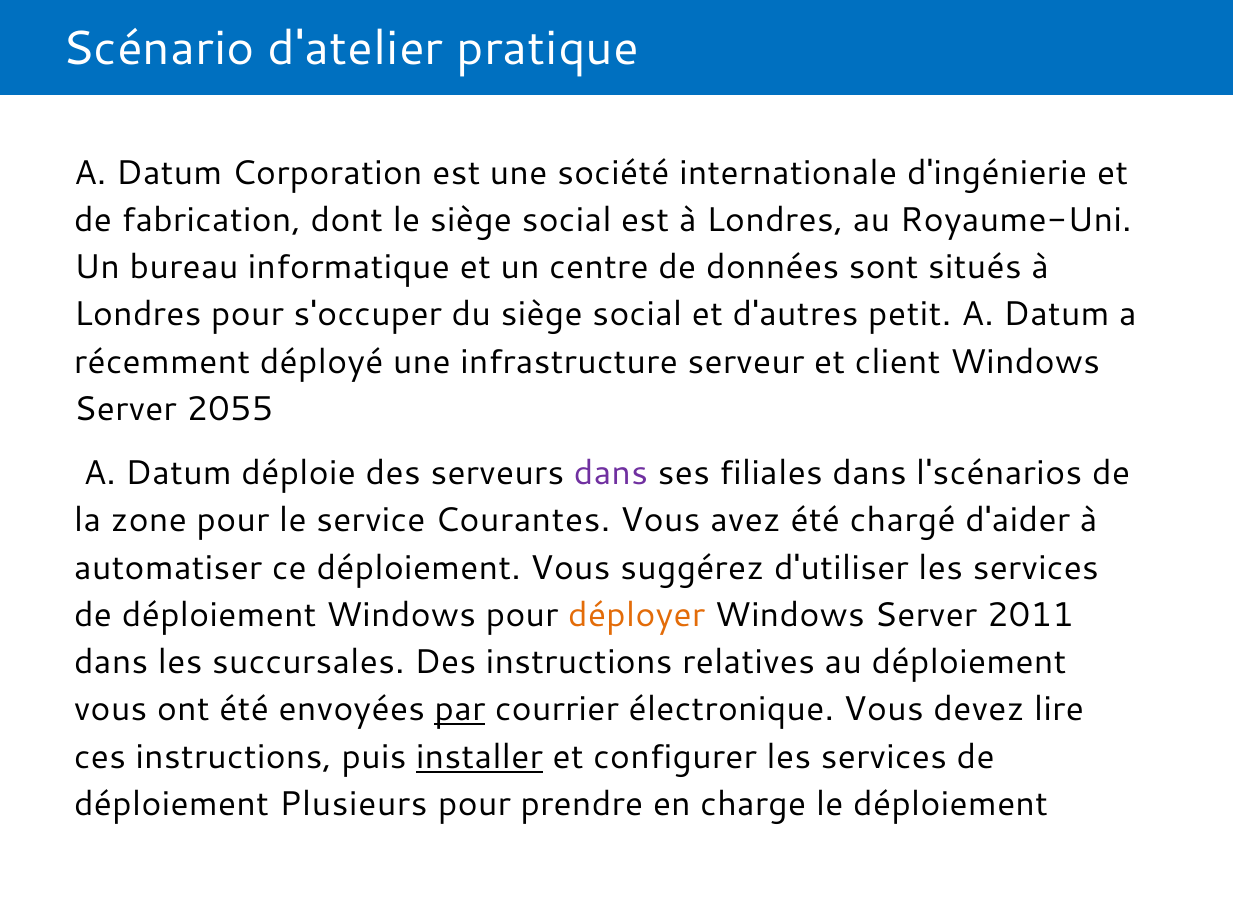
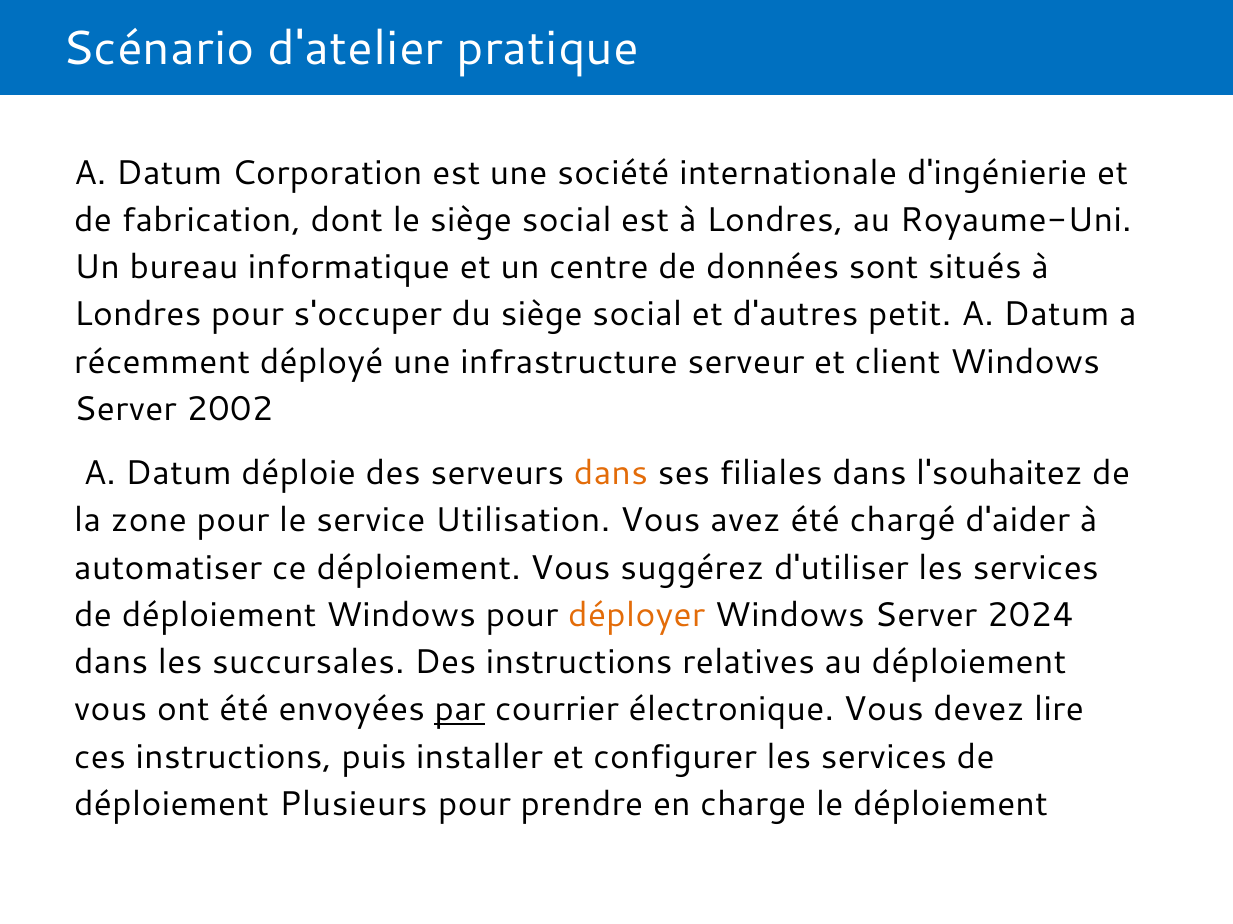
2055: 2055 -> 2002 (230, 409)
dans colour: purple -> orange (611, 474)
l'scénarios: l'scénarios -> l'souhaitez (999, 474)
Courantes: Courantes -> Utilisation (523, 521)
2011: 2011 -> 2024 (1030, 616)
installer underline: present -> none (479, 757)
